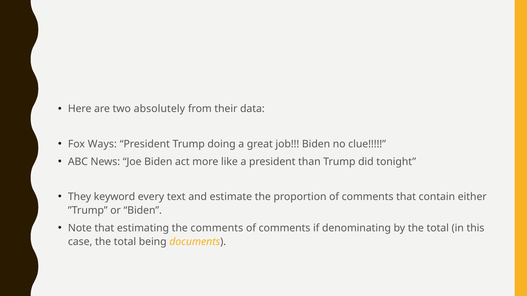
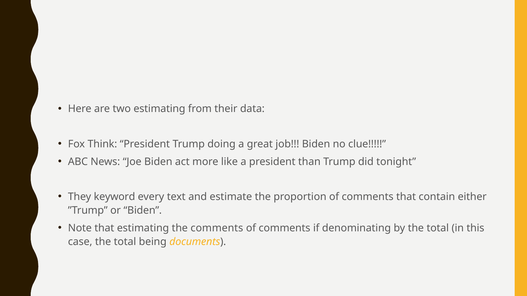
two absolutely: absolutely -> estimating (159, 109)
Ways: Ways -> Think (102, 144)
